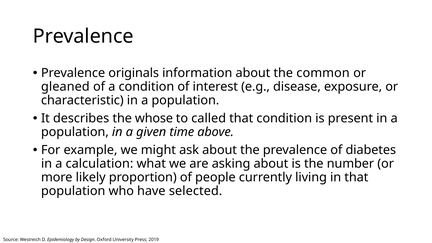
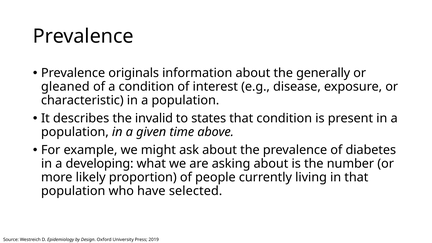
common: common -> generally (323, 73)
whose: whose -> invalid (154, 118)
called: called -> states (209, 118)
calculation: calculation -> developing (100, 164)
